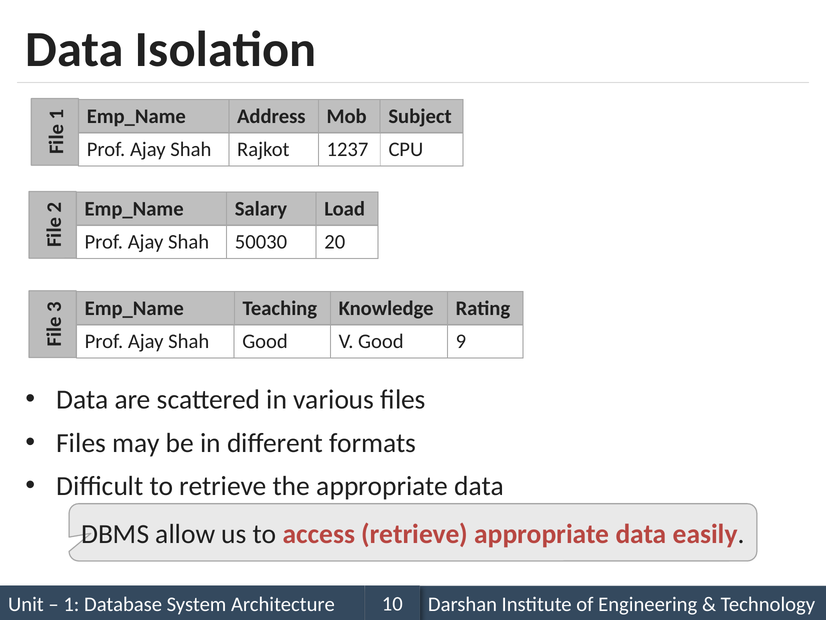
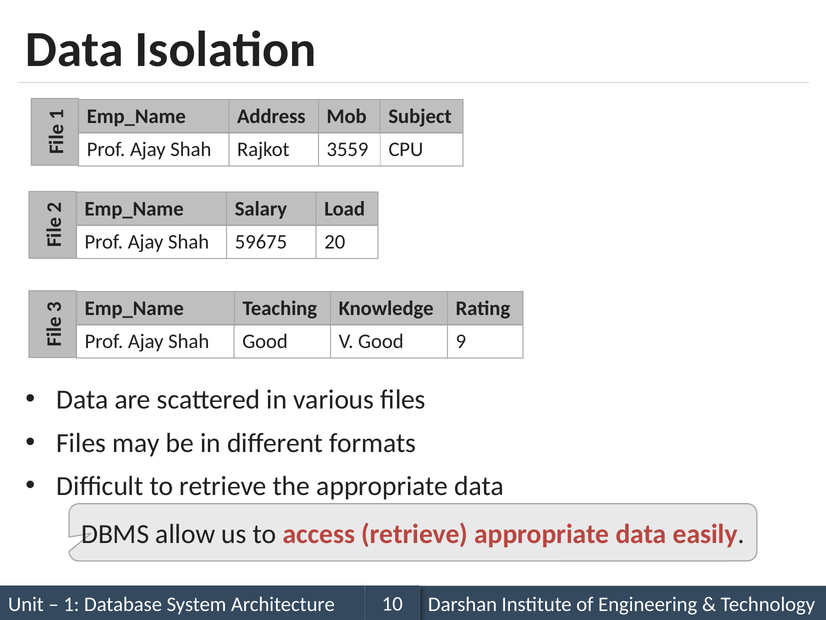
1237: 1237 -> 3559 (347, 149)
50030: 50030 -> 59675 (261, 242)
